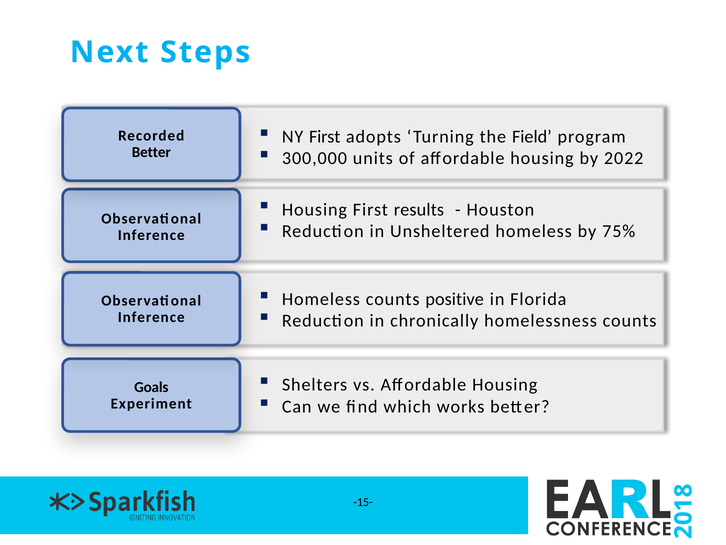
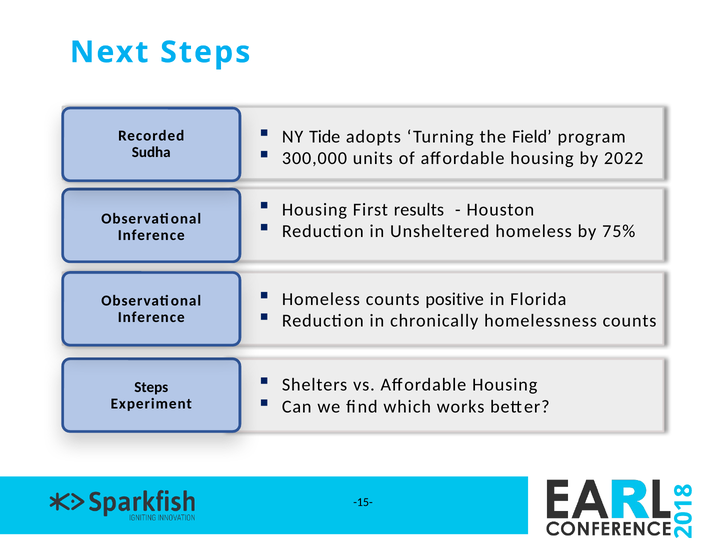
NY First: First -> Tide (325, 136)
Better: Better -> Sudha (151, 152)
Goals: Goals -> Steps (151, 387)
